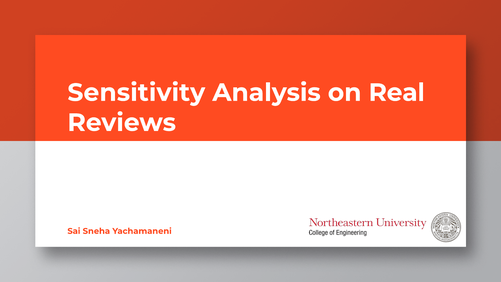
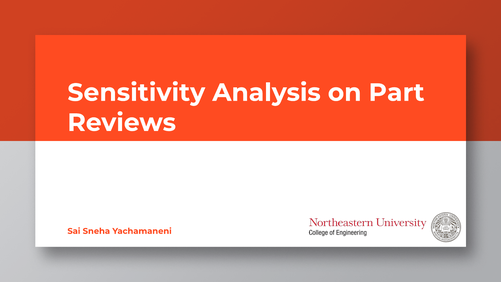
Real: Real -> Part (397, 93)
